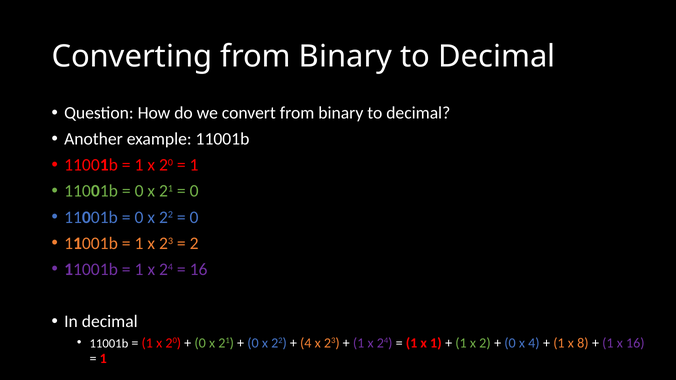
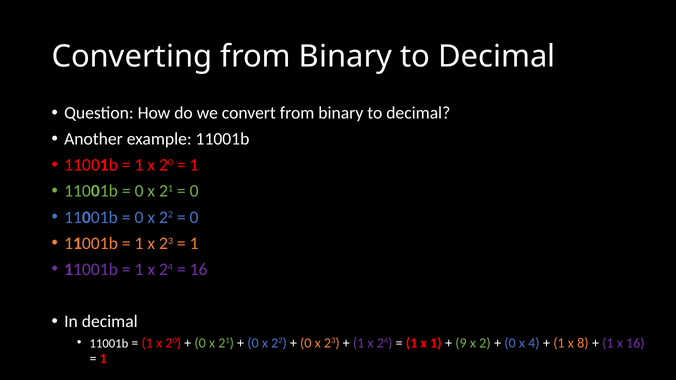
2: 2 -> 1 (194, 243)
4: 4 -> 0 (306, 343)
1: 1 -> 9 (461, 343)
